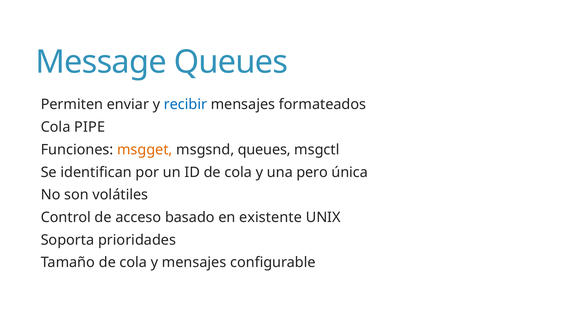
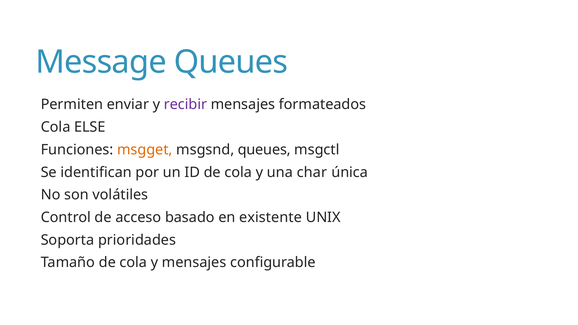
recibir colour: blue -> purple (185, 105)
PIPE: PIPE -> ELSE (90, 127)
pero: pero -> char (312, 172)
